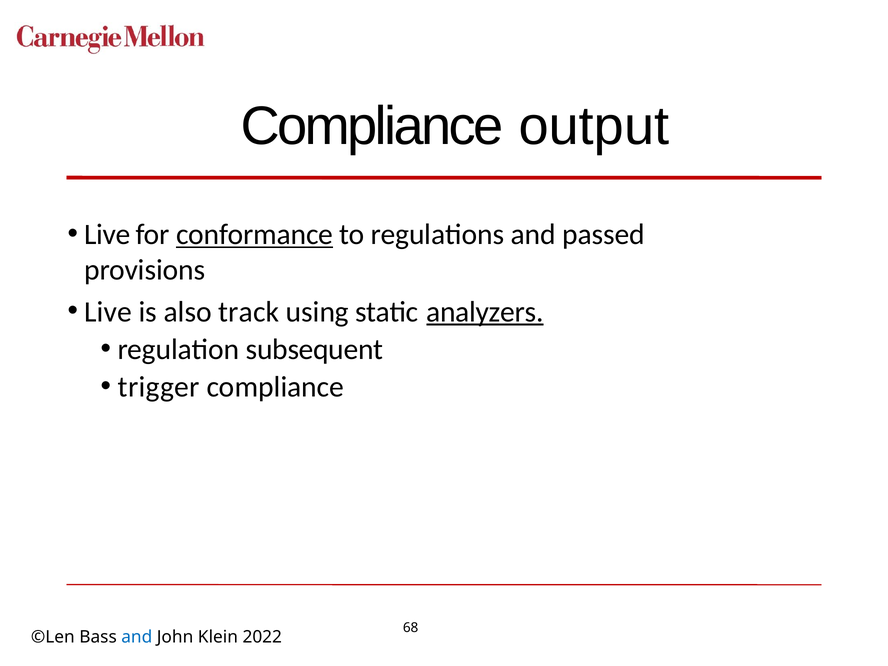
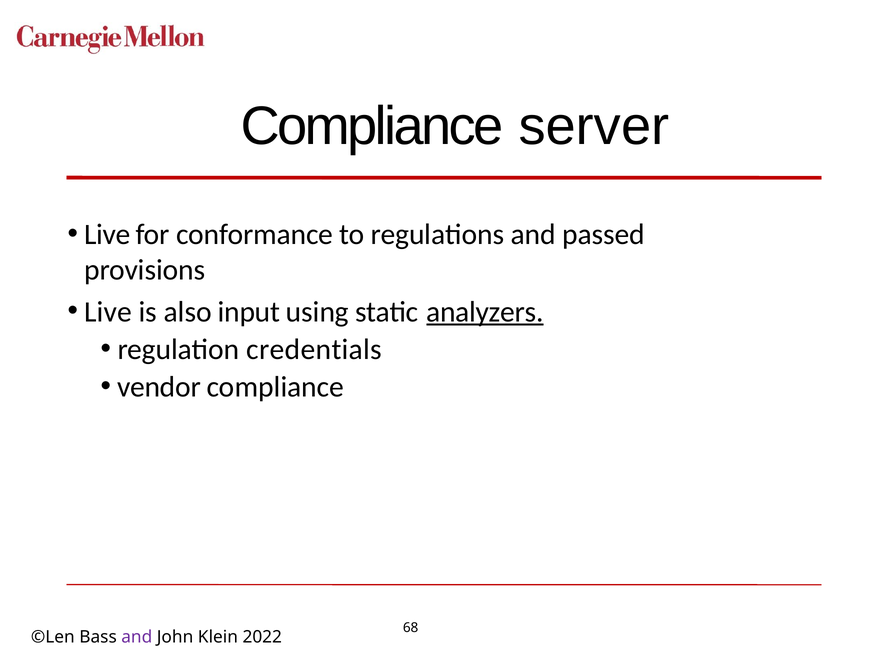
output: output -> server (594, 126)
conformance underline: present -> none (255, 235)
track: track -> input (249, 312)
subsequent: subsequent -> credentials (314, 350)
trigger: trigger -> vendor (159, 387)
and colour: blue -> purple (137, 637)
